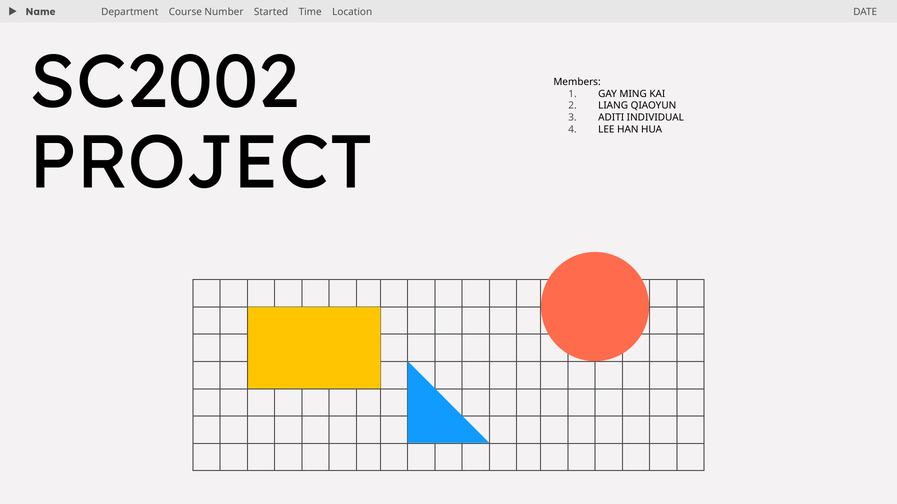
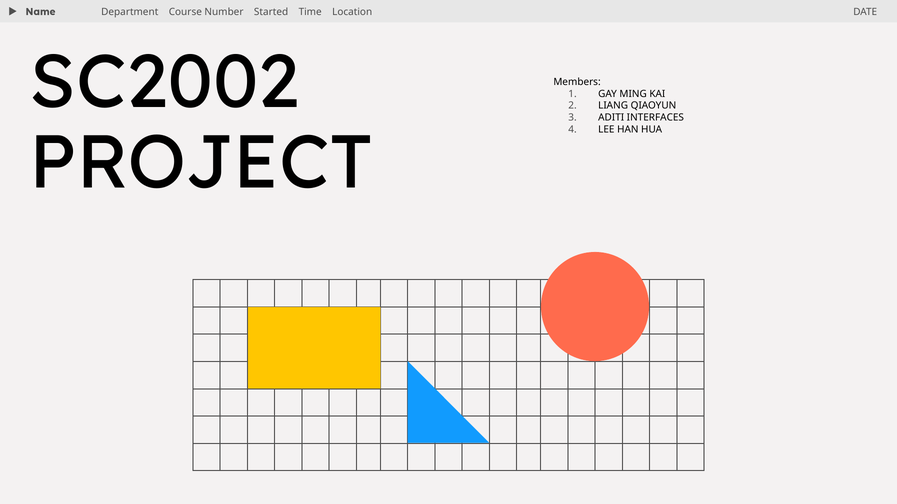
INDIVIDUAL: INDIVIDUAL -> INTERFACES (655, 118)
